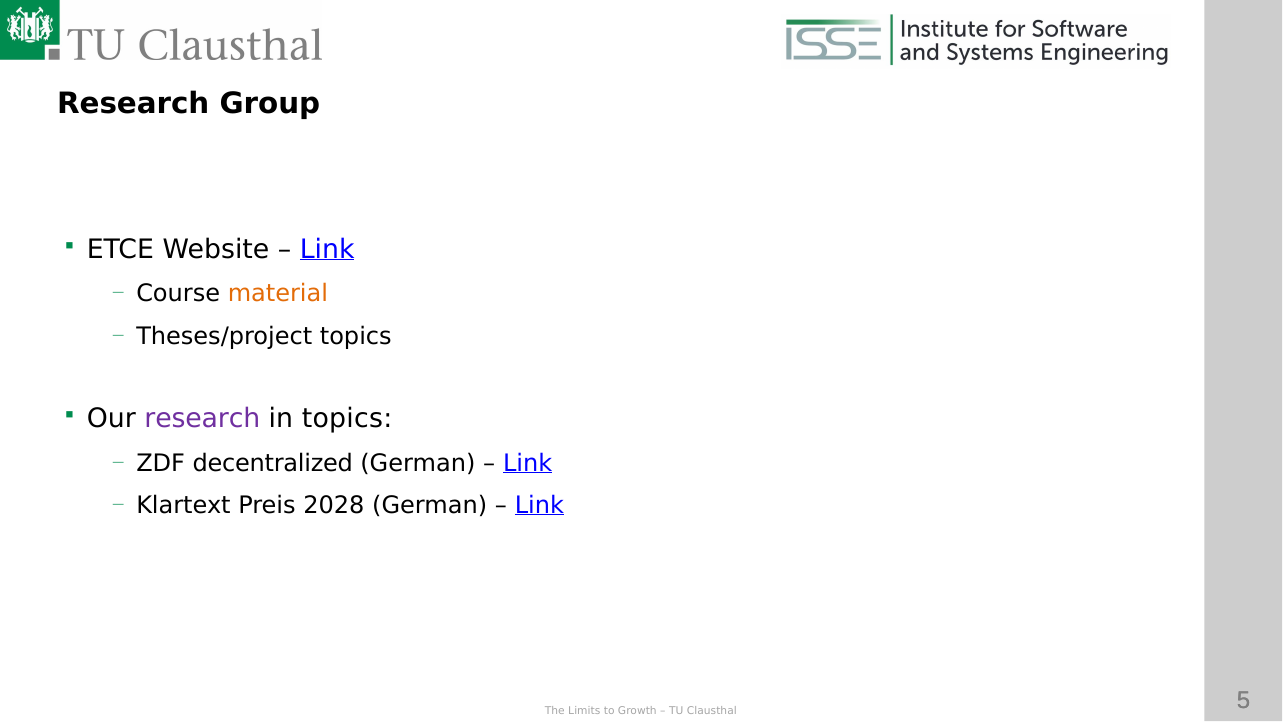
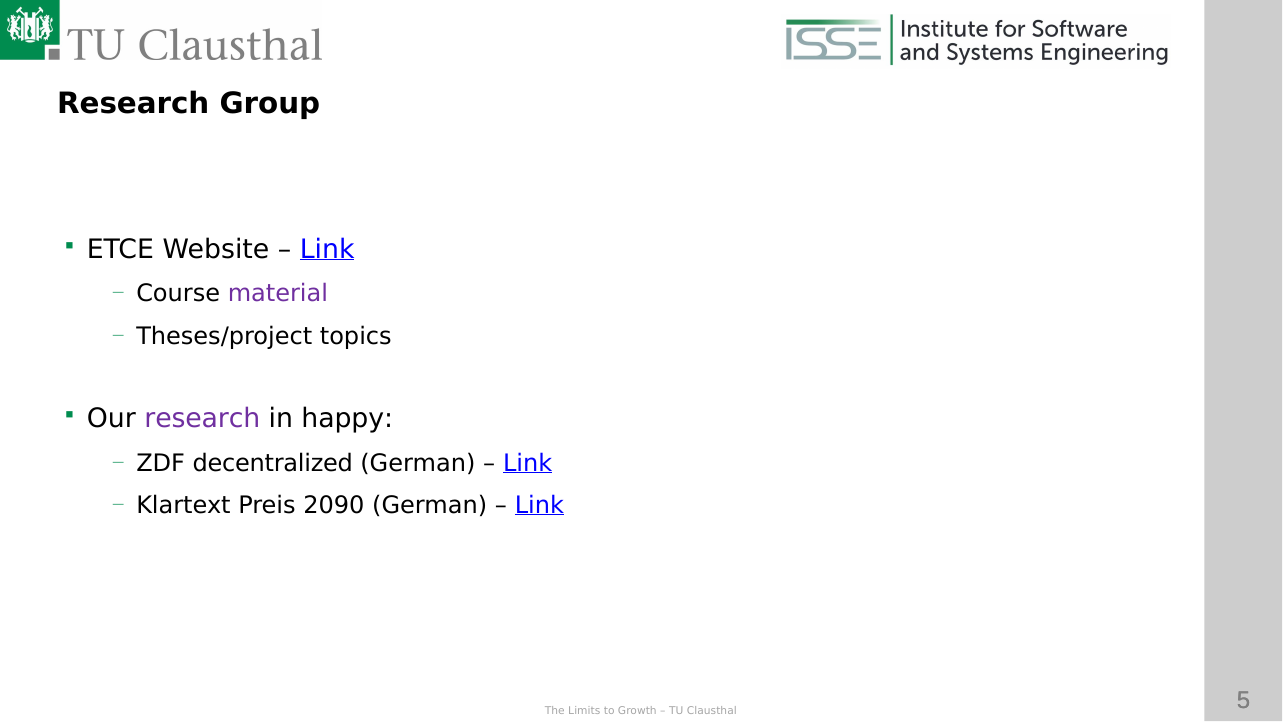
material colour: orange -> purple (278, 294)
in topics: topics -> happy (347, 419)
2028: 2028 -> 2090 (334, 505)
